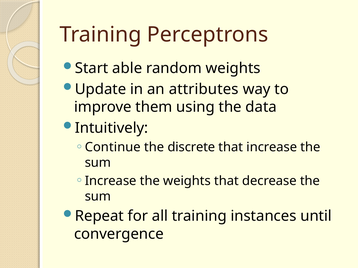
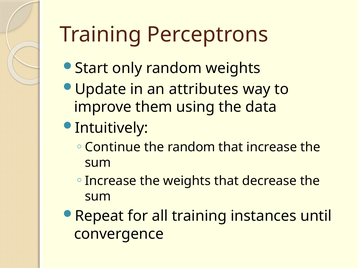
able: able -> only (127, 68)
the discrete: discrete -> random (191, 147)
